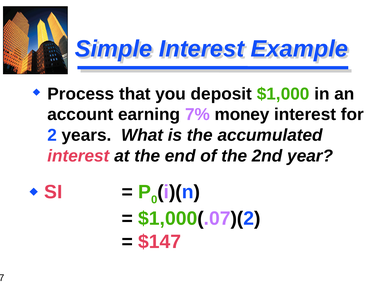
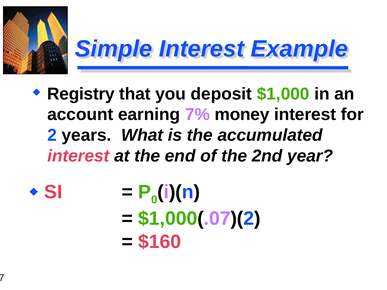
Process: Process -> Registry (81, 94)
$147: $147 -> $160 (160, 242)
